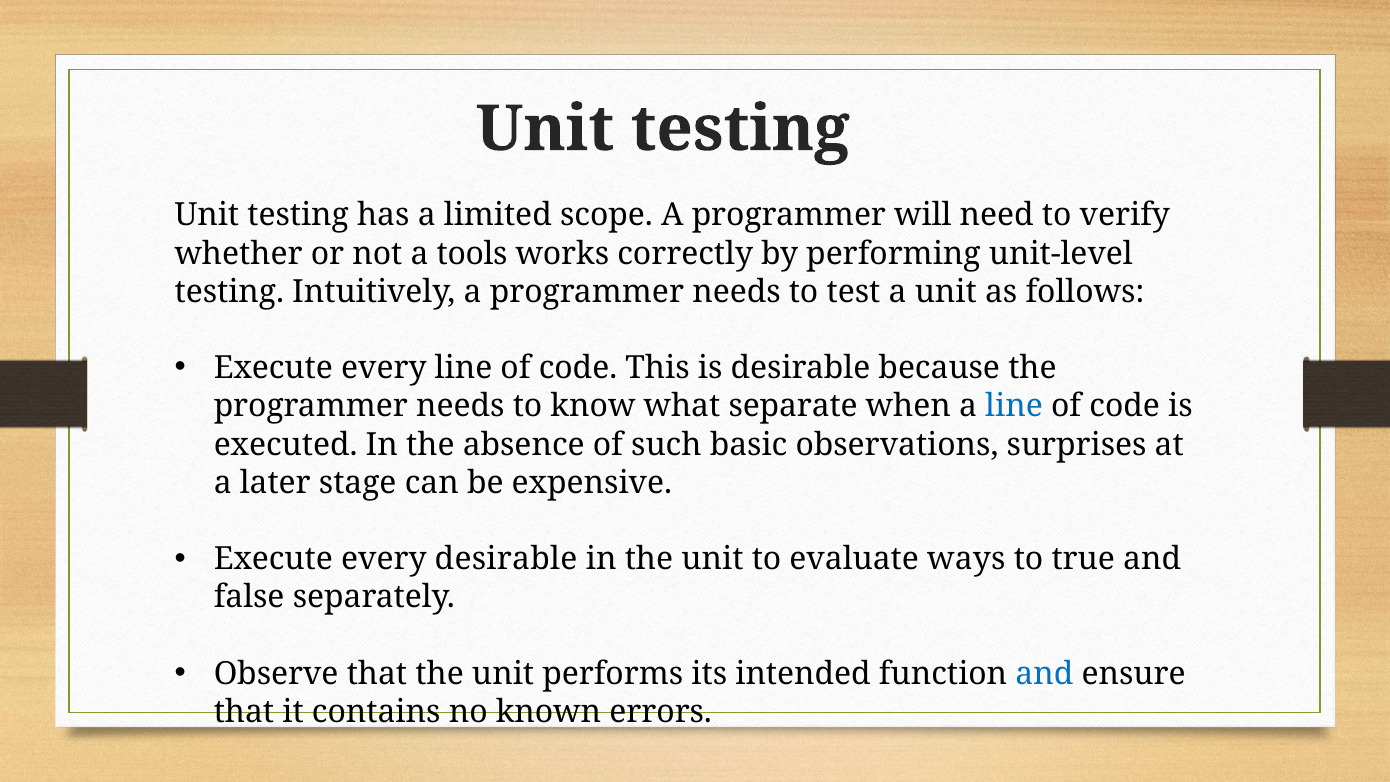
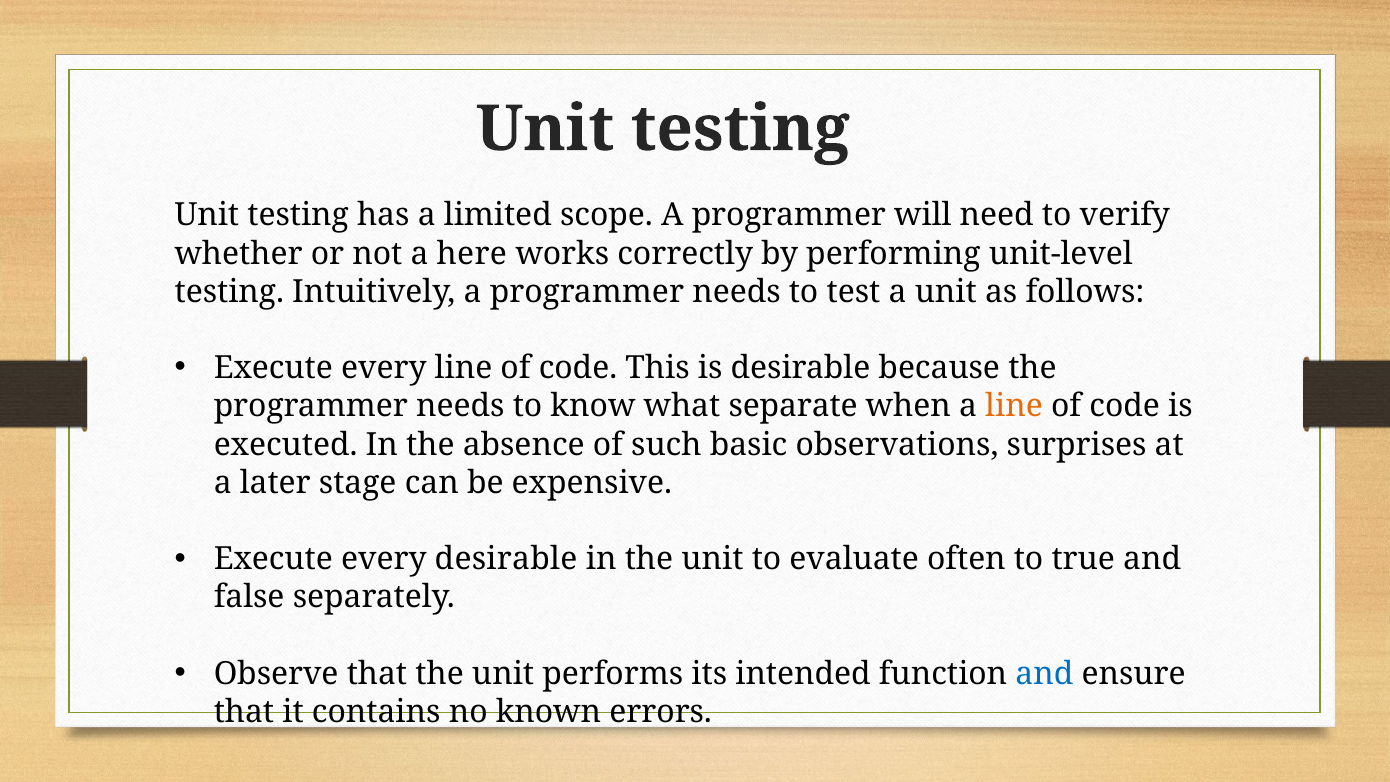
tools: tools -> here (472, 253)
line colour: blue -> orange (1014, 406)
ways: ways -> often (966, 559)
